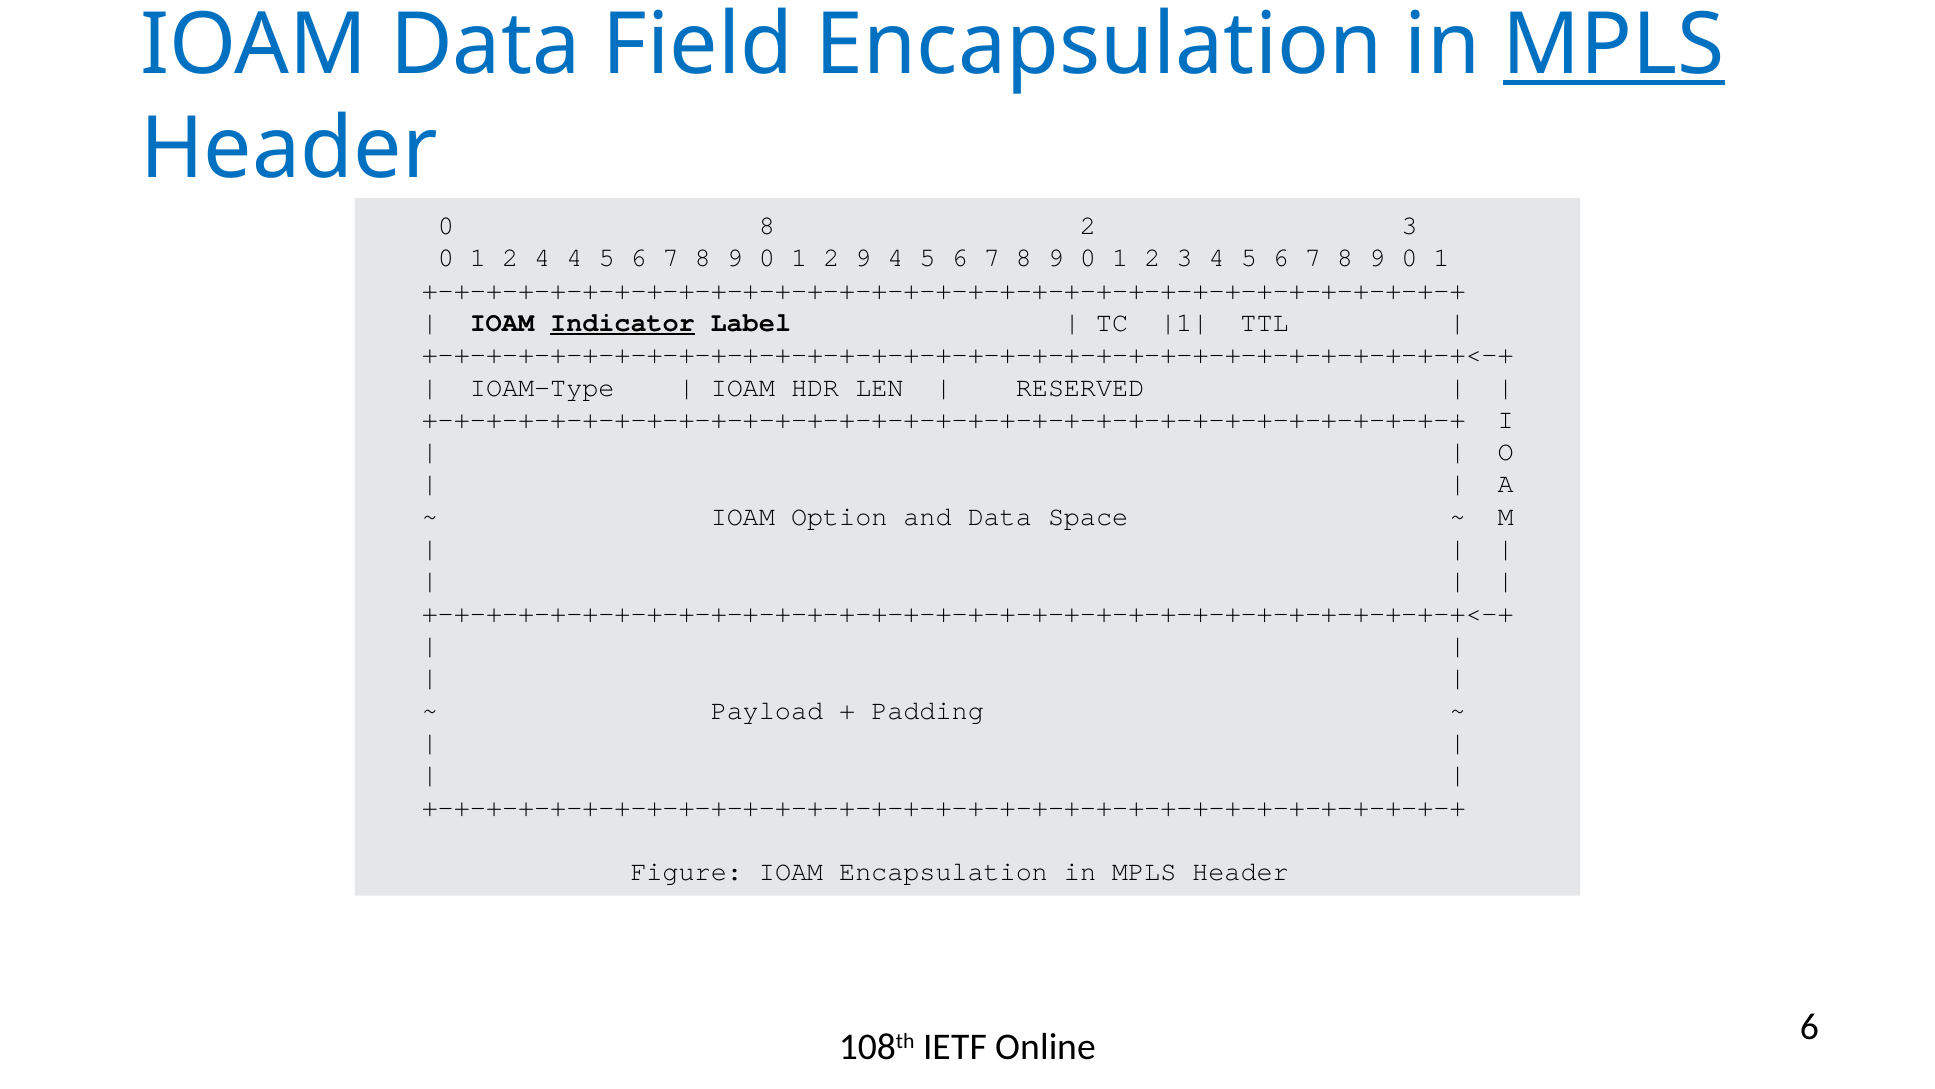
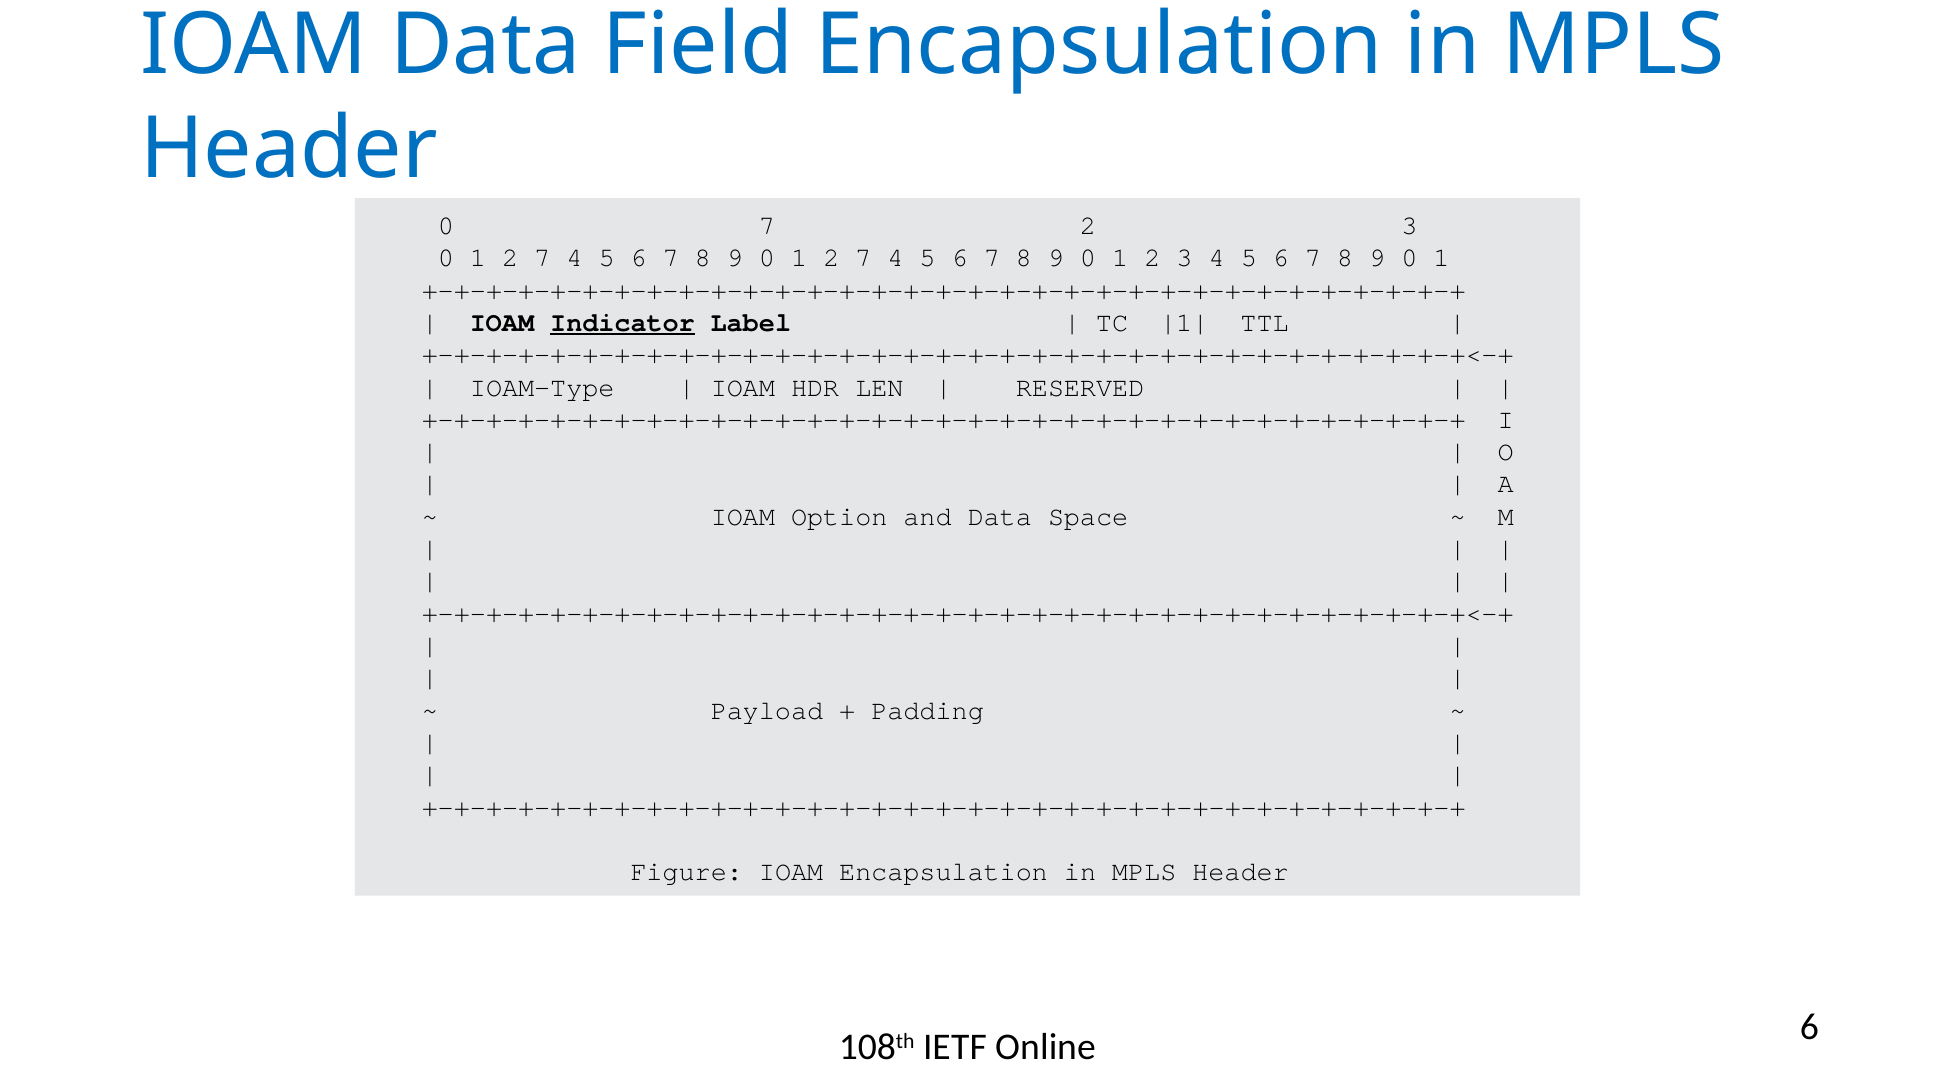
MPLS underline: present -> none (1614, 46)
0 8: 8 -> 7 (767, 225)
4: 4 -> 7 (542, 258)
9: 9 -> 7 (863, 258)
